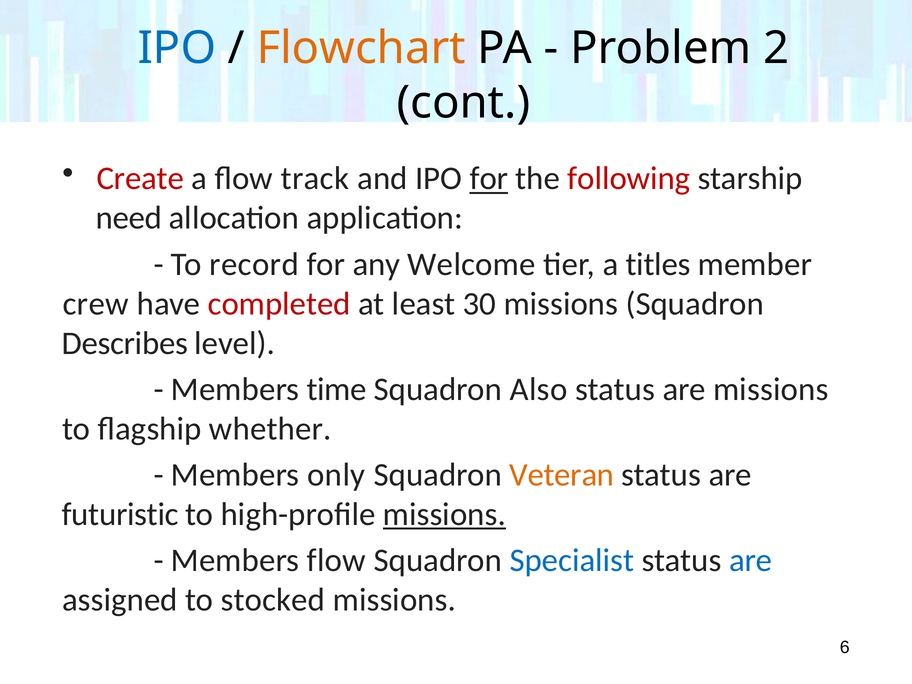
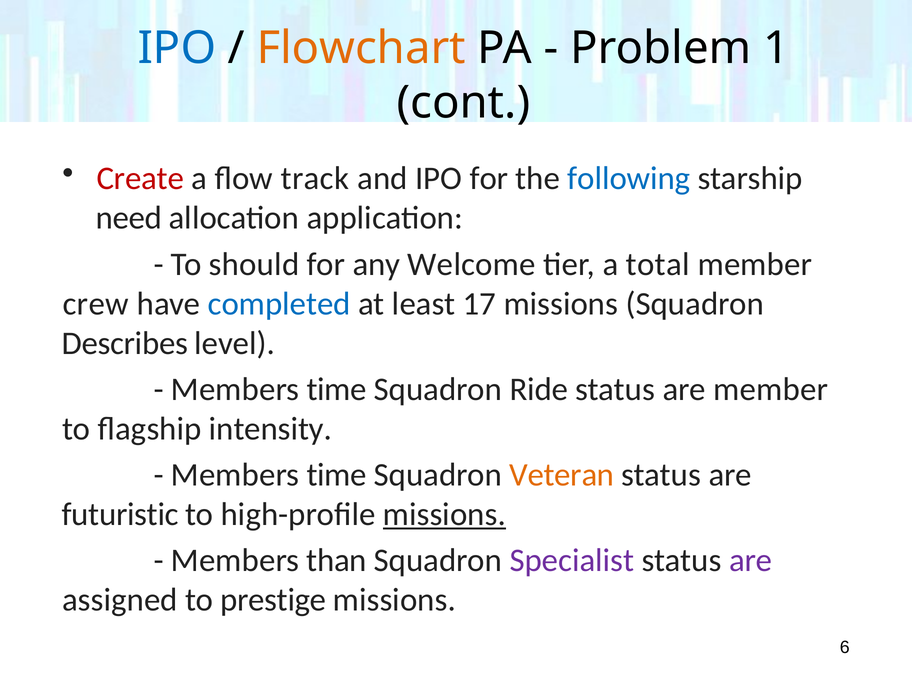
2: 2 -> 1 (776, 48)
for underline: present -> none (489, 179)
following colour: red -> blue (629, 179)
record: record -> should (254, 264)
titles: titles -> total (658, 264)
completed colour: red -> blue (279, 304)
30: 30 -> 17 (479, 304)
Also: Also -> Ride (539, 389)
are missions: missions -> member (771, 389)
whether: whether -> intensity (270, 429)
only: only -> time (337, 475)
Members flow: flow -> than (337, 560)
Specialist colour: blue -> purple (572, 560)
are colour: blue -> purple (751, 560)
stocked: stocked -> prestige (273, 600)
